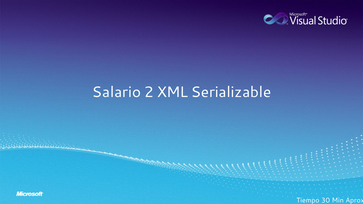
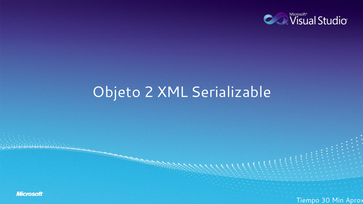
Salario: Salario -> Objeto (116, 92)
